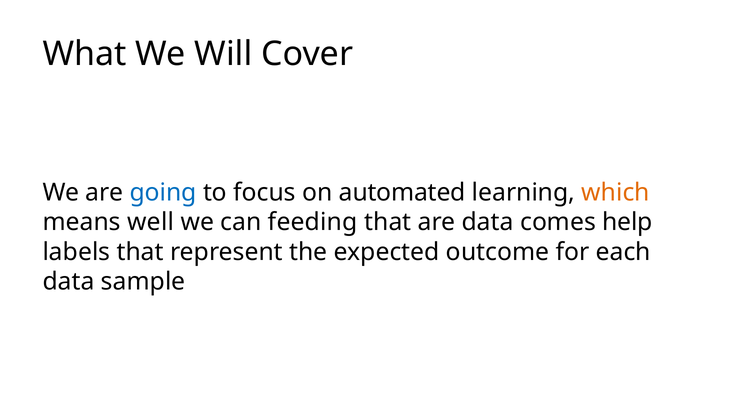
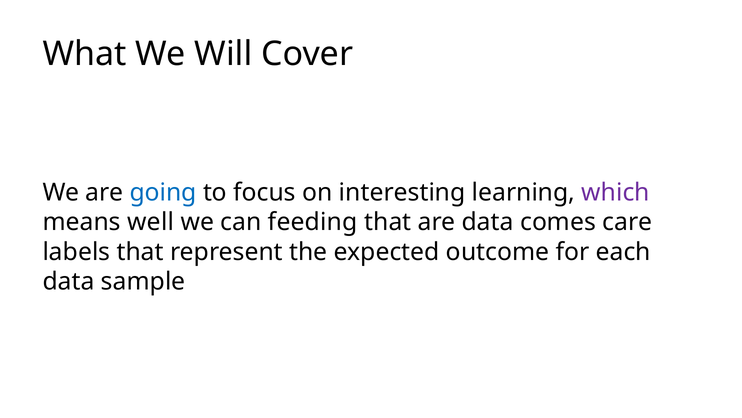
automated: automated -> interesting (402, 192)
which colour: orange -> purple (616, 192)
help: help -> care (627, 222)
